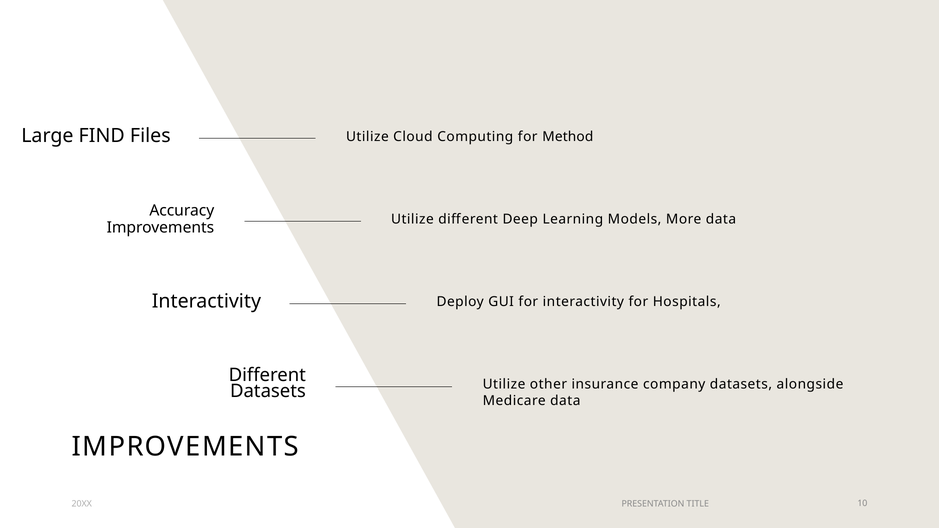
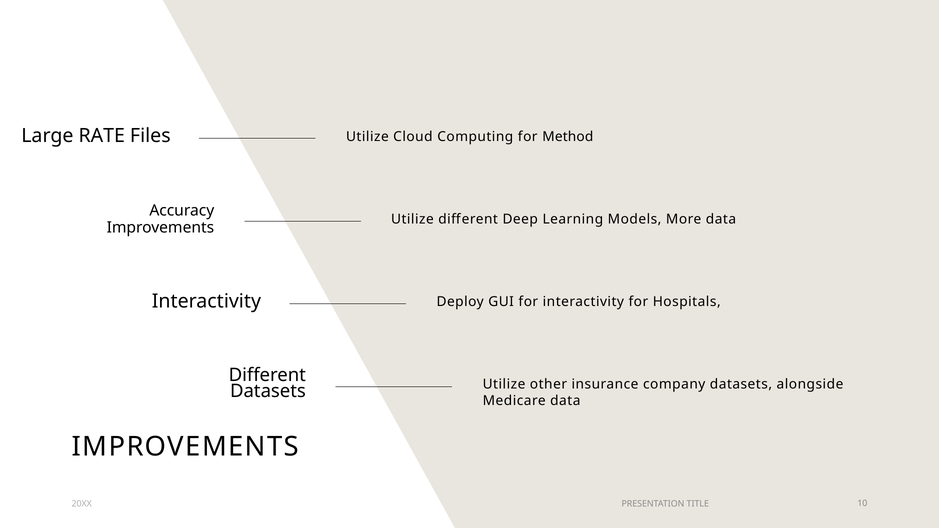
FIND: FIND -> RATE (102, 136)
